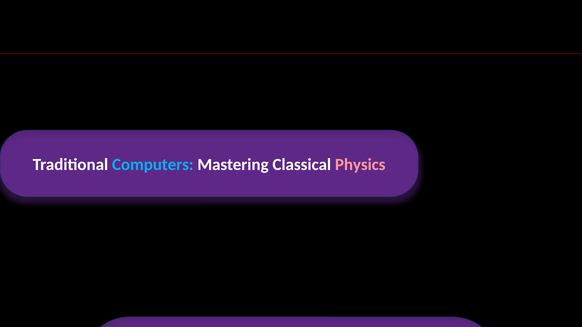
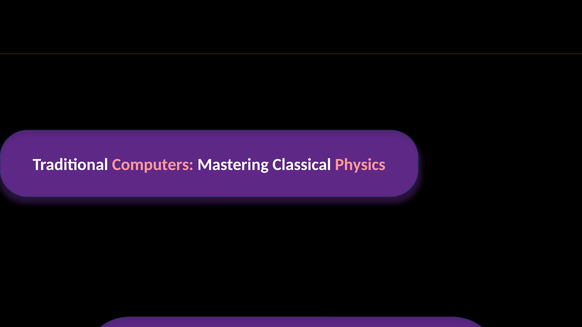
Computers colour: light blue -> pink (153, 165)
